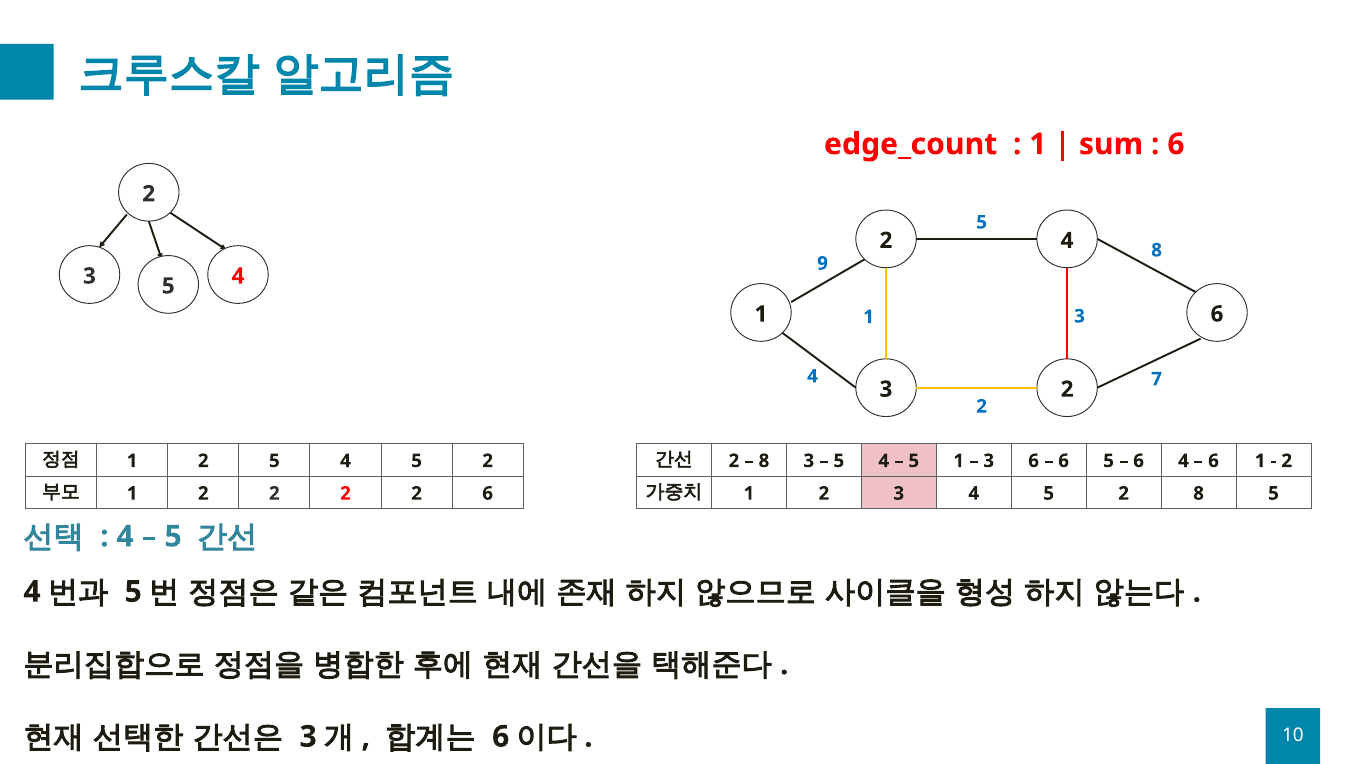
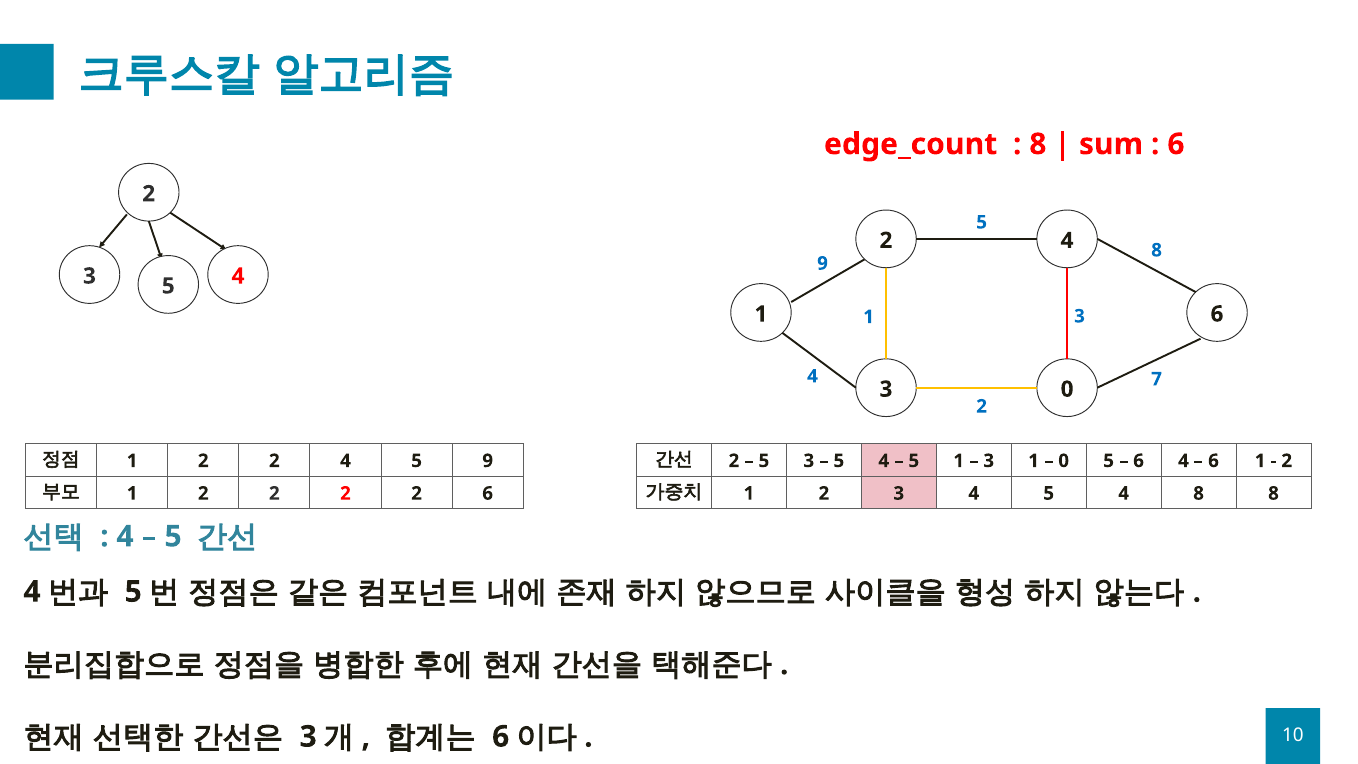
1: 1 -> 8 (1038, 144)
3 2: 2 -> 0 (1067, 389)
5: 5 -> 2 (274, 461)
2: 2 -> 9 (488, 461)
8: 8 -> 5 (764, 461)
3 6: 6 -> 1 (1034, 461)
6: 6 -> 0 (1064, 461)
3 4 5 2: 2 -> 4 (1124, 493)
8 5: 5 -> 8 (1273, 493)
